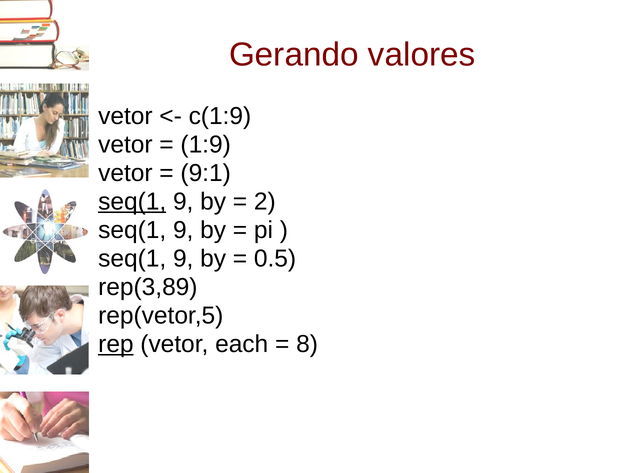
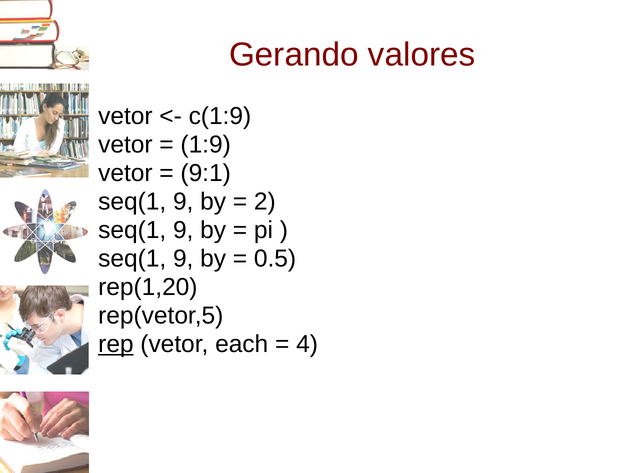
seq(1 underline: present -> none (132, 202)
rep(3,89: rep(3,89 -> rep(1,20 (148, 287)
8: 8 -> 4 (307, 344)
